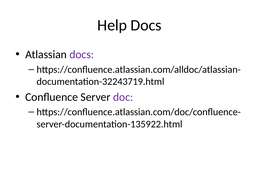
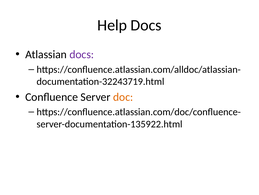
doc colour: purple -> orange (123, 97)
